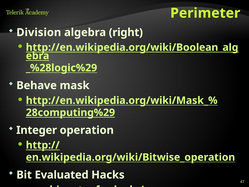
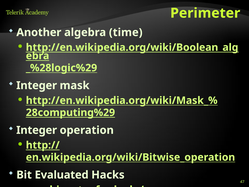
Division: Division -> Another (39, 32)
right: right -> time (126, 32)
Behave: Behave -> Integer (37, 85)
